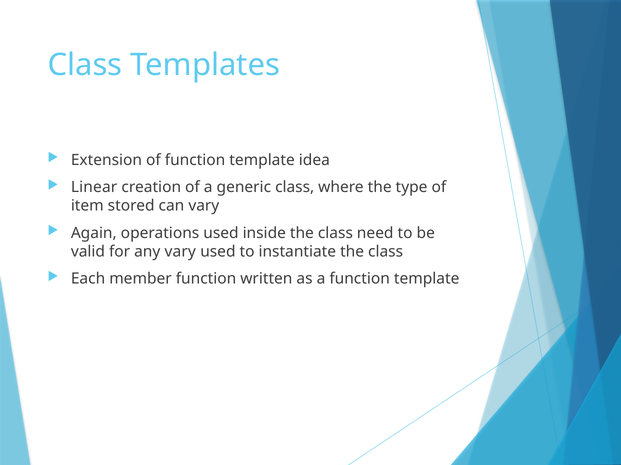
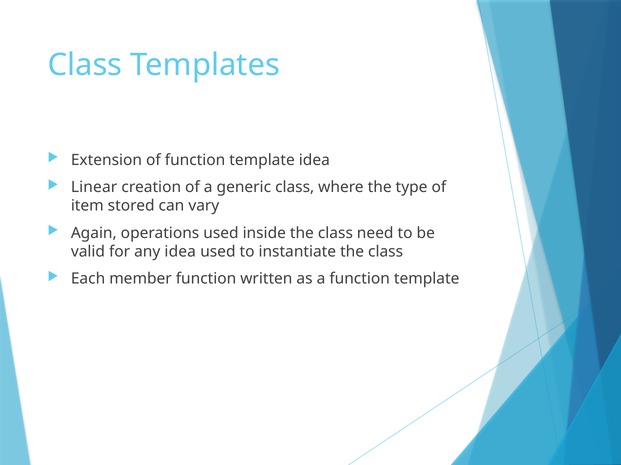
any vary: vary -> idea (180, 252)
